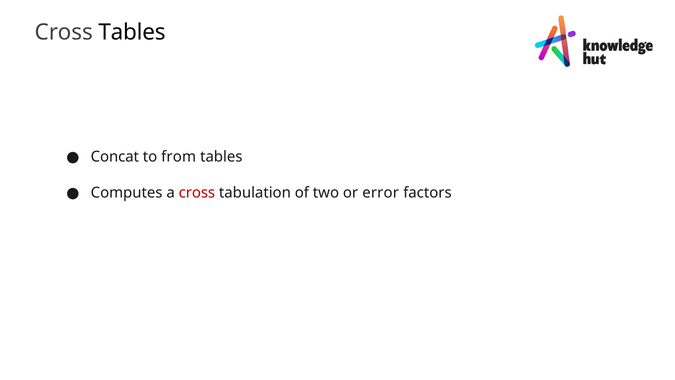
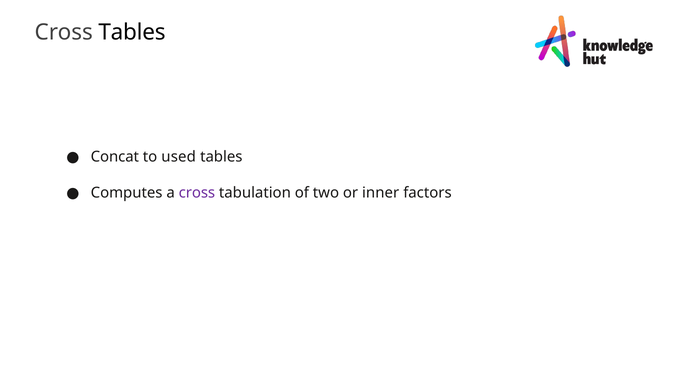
from: from -> used (179, 157)
cross colour: red -> purple (197, 193)
error: error -> inner (381, 193)
